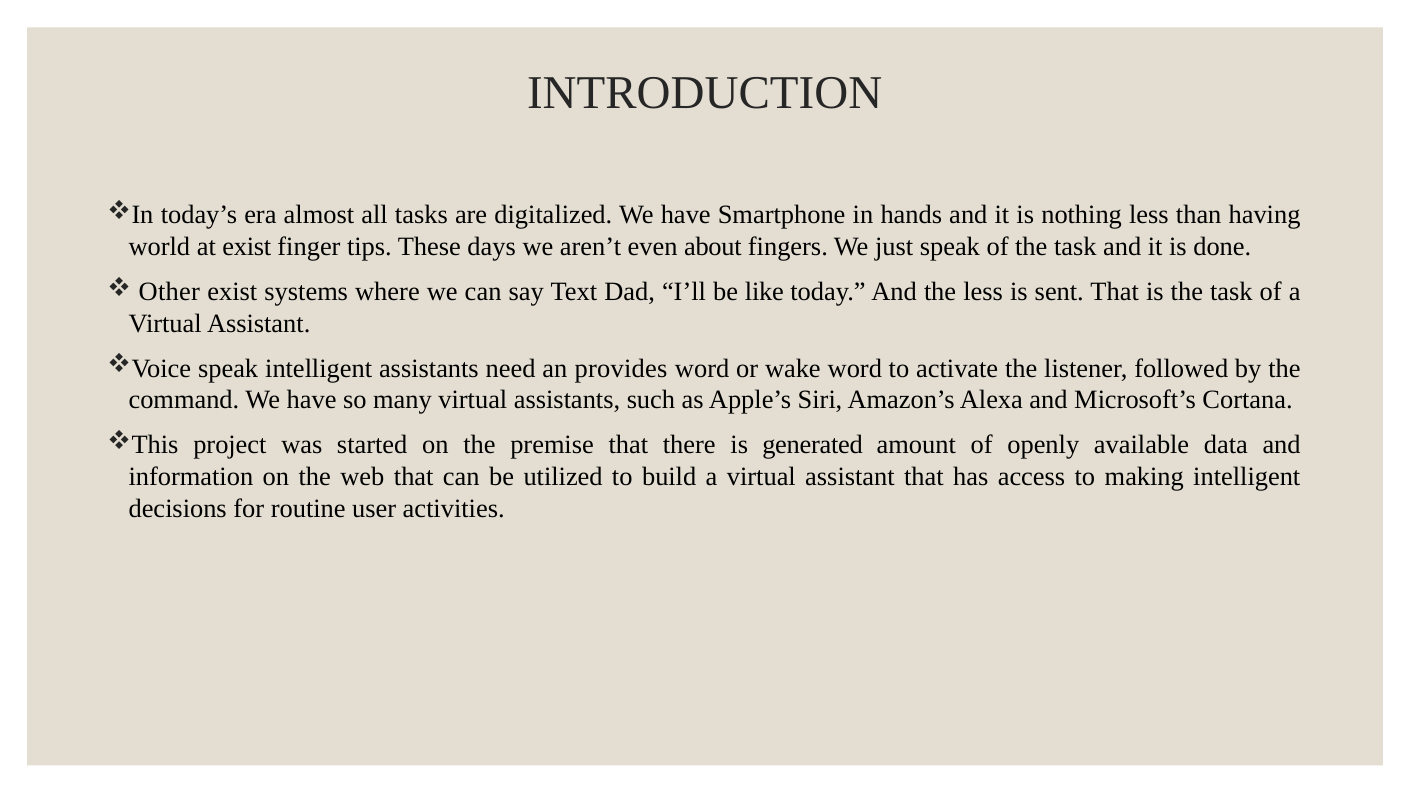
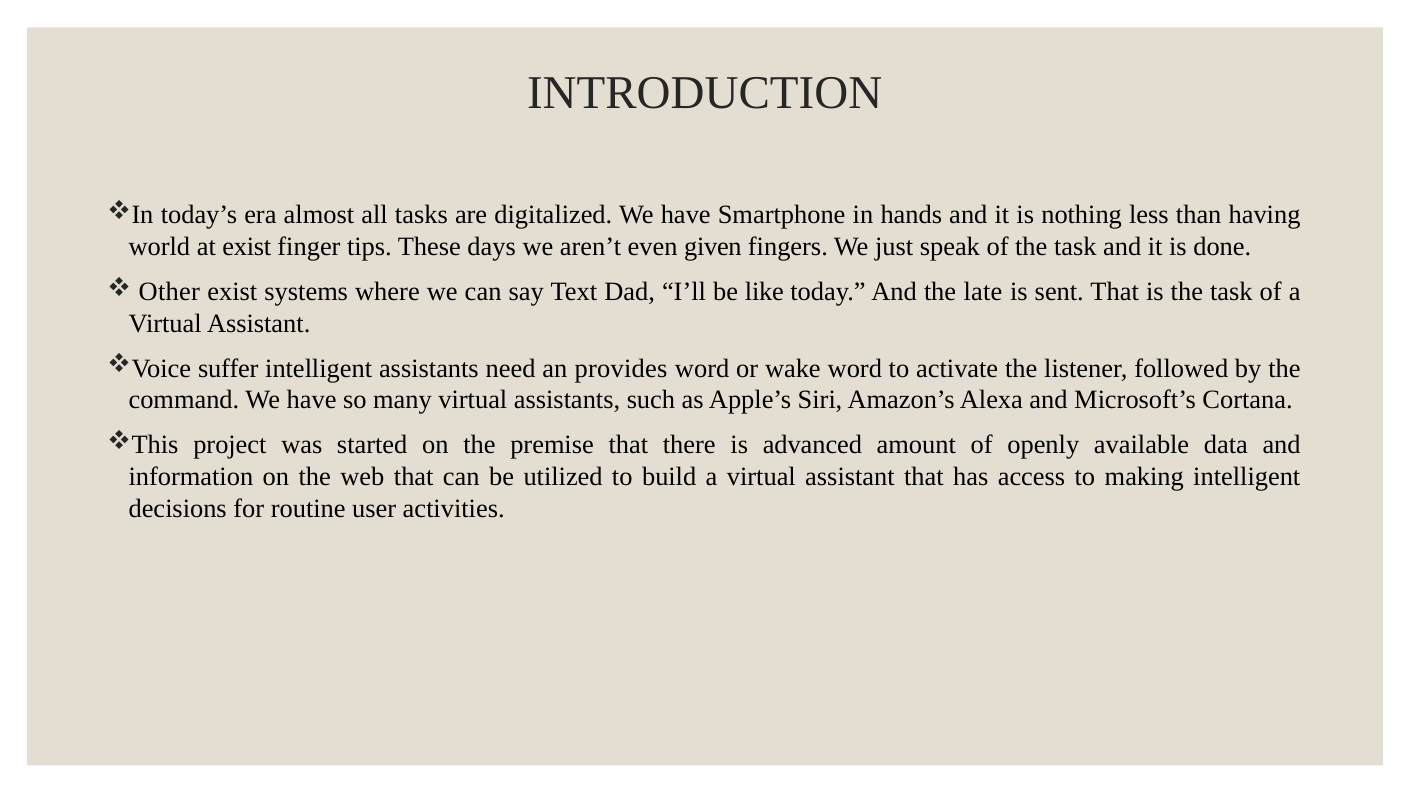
about: about -> given (713, 247)
the less: less -> late (983, 292)
speak: speak -> suffer (228, 368)
generated: generated -> advanced (812, 445)
